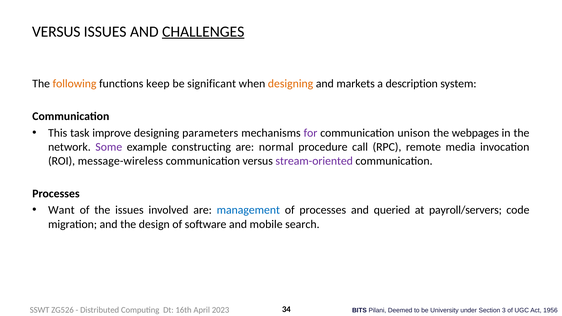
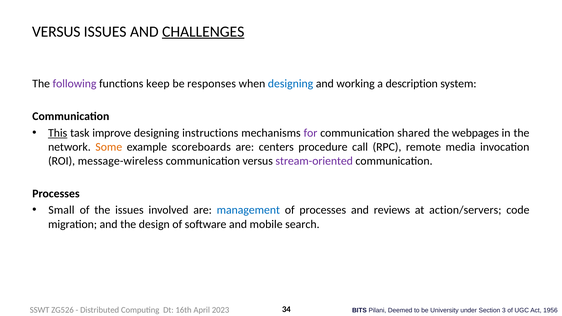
following colour: orange -> purple (75, 84)
significant: significant -> responses (212, 84)
designing colour: orange -> blue (291, 84)
markets: markets -> working (356, 84)
This underline: none -> present (58, 133)
parameters: parameters -> instructions (210, 133)
unison: unison -> shared (414, 133)
Some colour: purple -> orange (109, 147)
constructing: constructing -> scoreboards (201, 147)
normal: normal -> centers (276, 147)
Want: Want -> Small (61, 210)
queried: queried -> reviews (392, 210)
payroll/servers: payroll/servers -> action/servers (465, 210)
